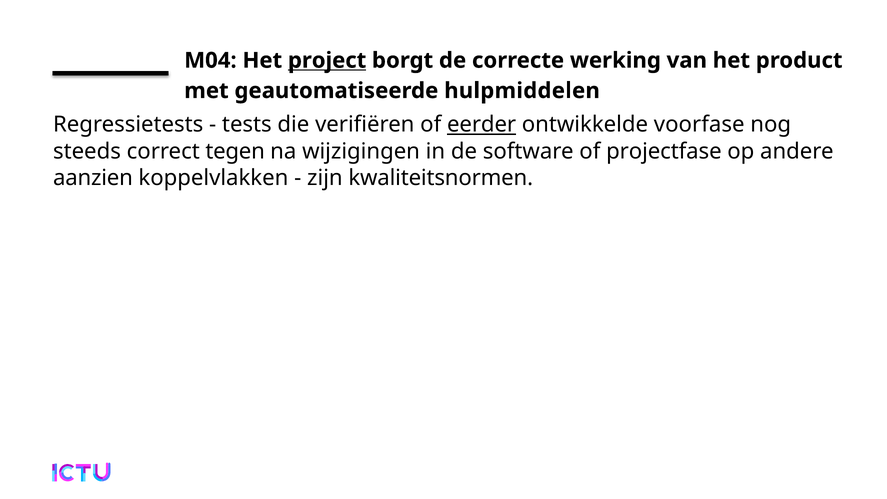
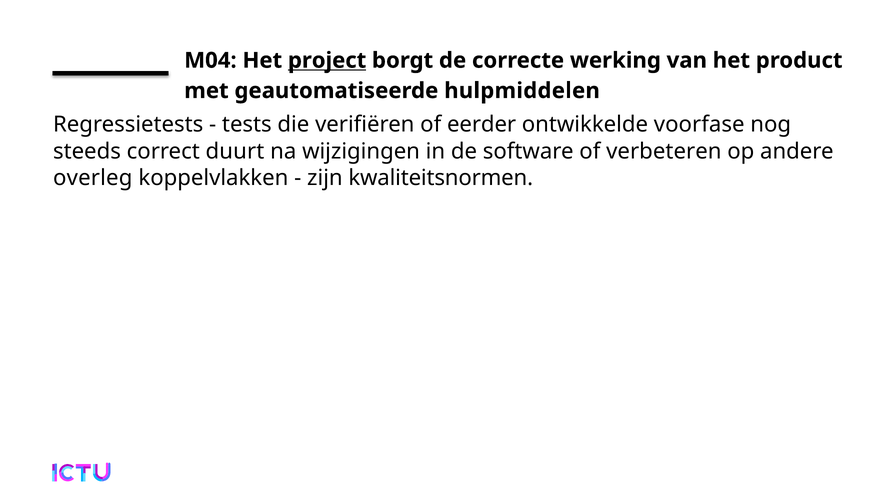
eerder underline: present -> none (482, 125)
tegen: tegen -> duurt (235, 151)
projectfase: projectfase -> verbeteren (664, 151)
aanzien: aanzien -> overleg (93, 178)
